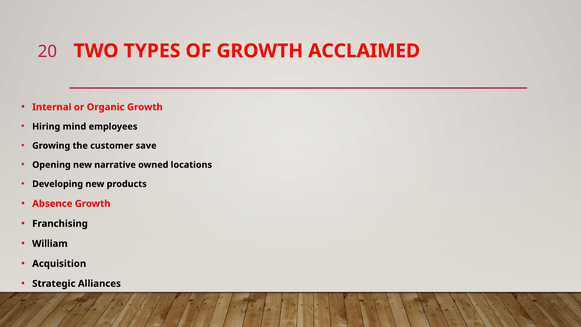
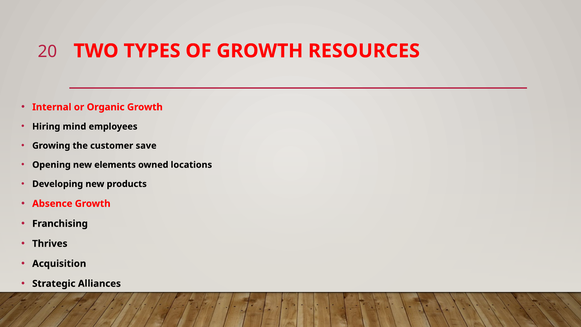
ACCLAIMED: ACCLAIMED -> RESOURCES (364, 51)
narrative: narrative -> elements (115, 165)
William: William -> Thrives (50, 244)
